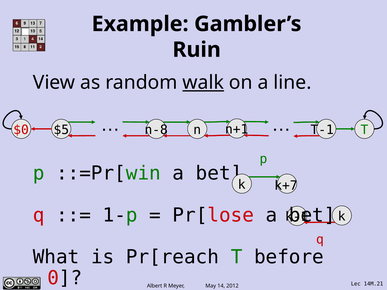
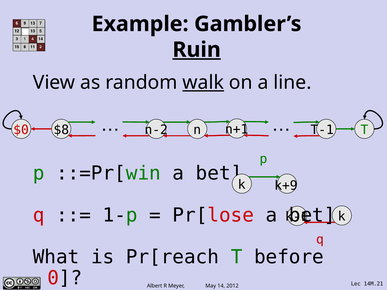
Ruin underline: none -> present (197, 50)
$5: $5 -> $8 (61, 130)
n-8: n-8 -> n-2 (156, 130)
k+7: k+7 -> k+9 (286, 186)
